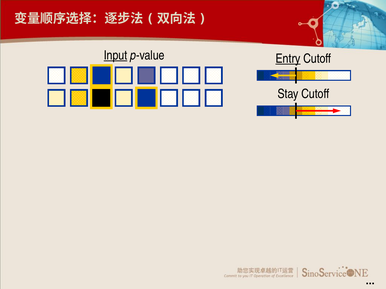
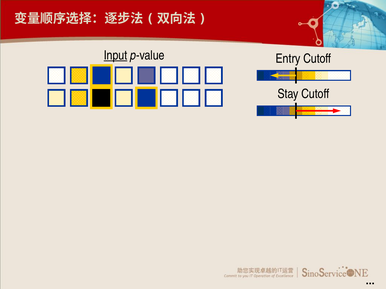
Entry underline: present -> none (288, 59)
